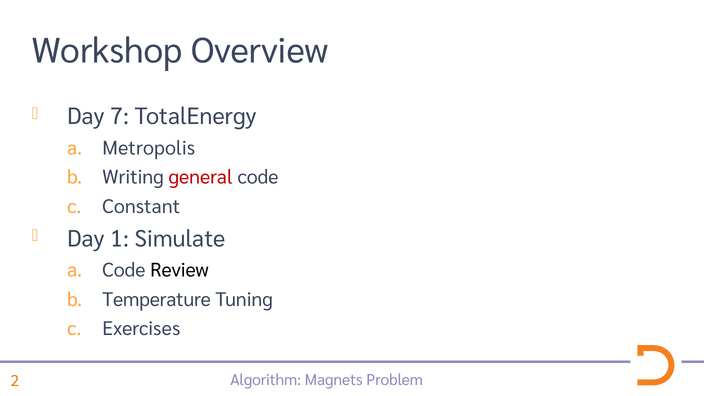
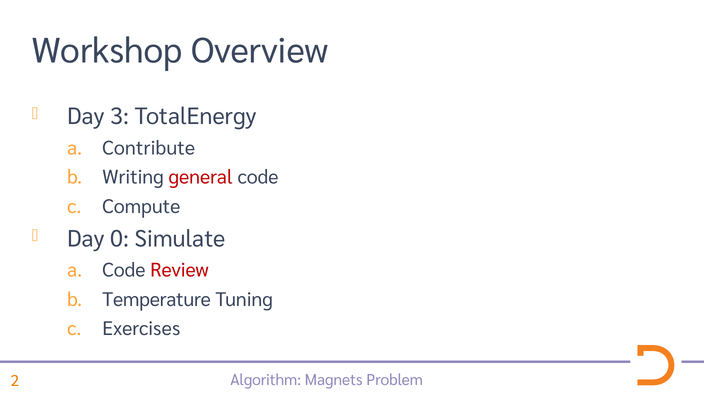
7: 7 -> 3 (120, 117)
Metropolis: Metropolis -> Contribute (149, 148)
Constant: Constant -> Compute (141, 207)
1: 1 -> 0 (120, 239)
Review colour: black -> red (179, 270)
